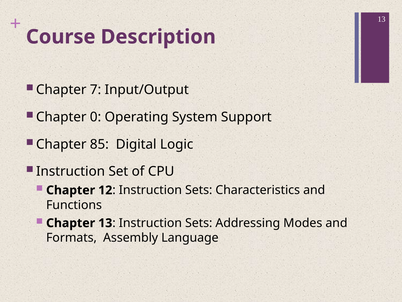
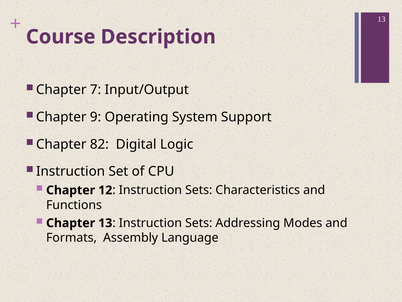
0: 0 -> 9 (96, 117)
85: 85 -> 82 (99, 144)
